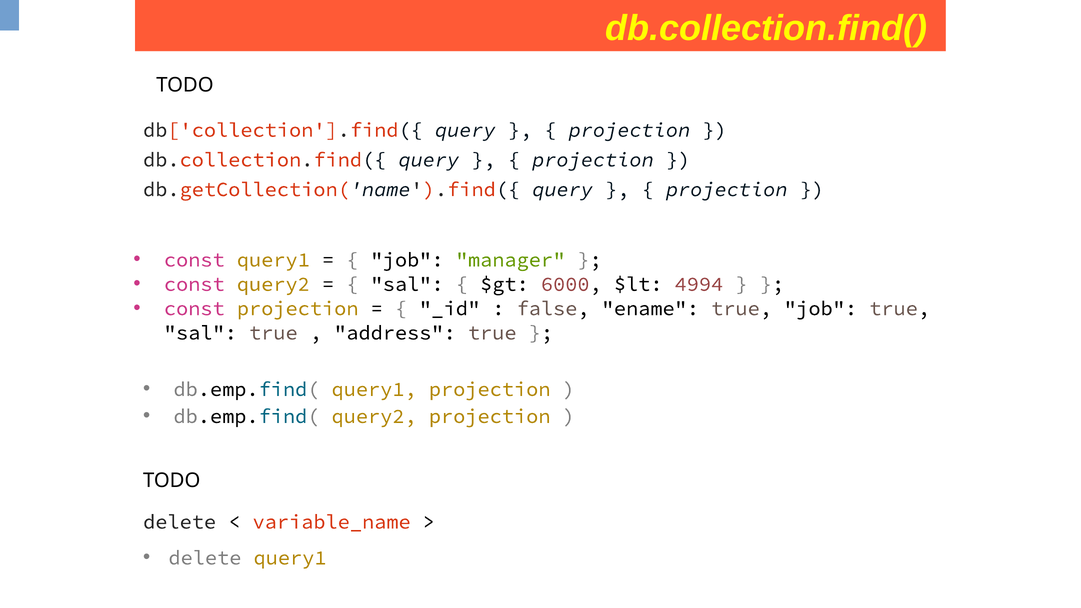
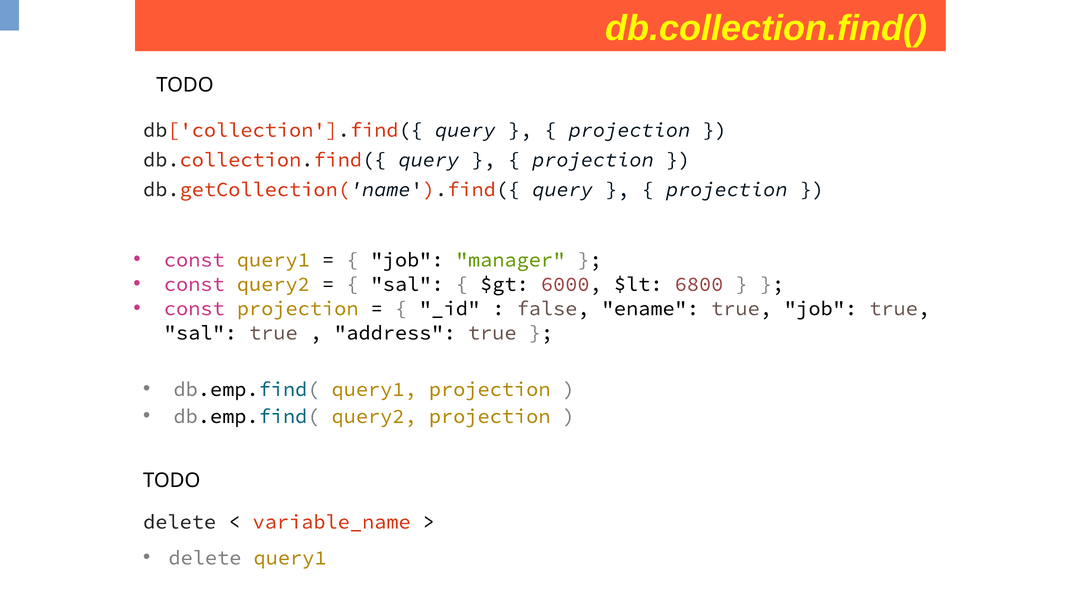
4994: 4994 -> 6800 (699, 284)
